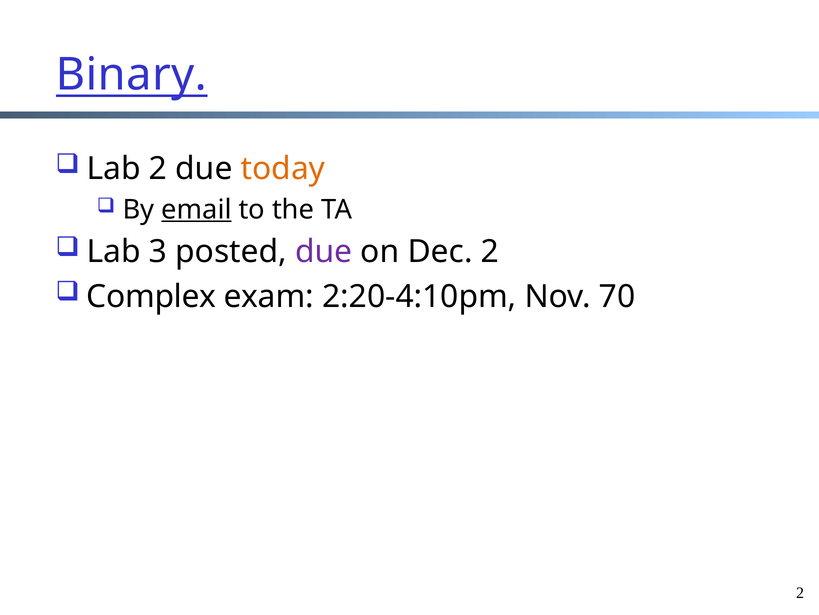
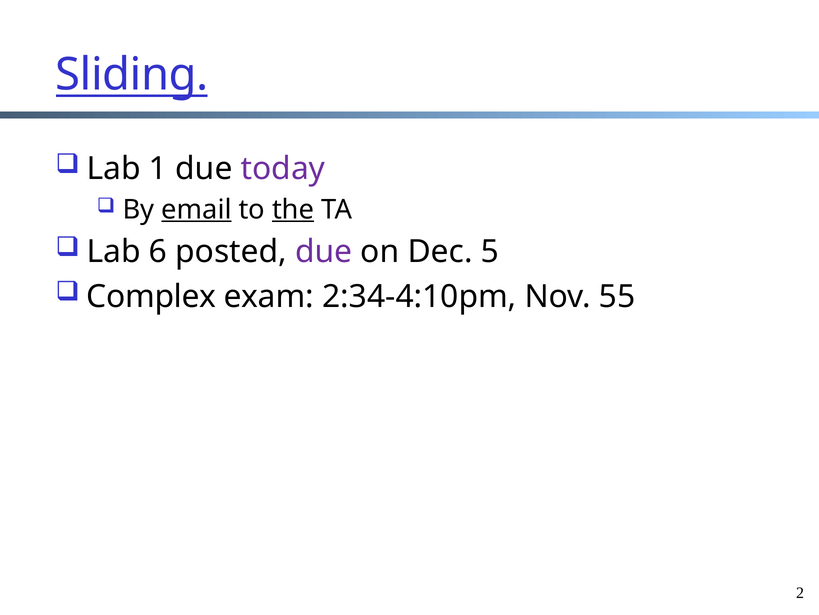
Binary: Binary -> Sliding (132, 75)
Lab 2: 2 -> 1 (158, 169)
today colour: orange -> purple (283, 169)
the underline: none -> present (293, 209)
3: 3 -> 6 (158, 252)
Dec 2: 2 -> 5 (490, 252)
2:20-4:10pm: 2:20-4:10pm -> 2:34-4:10pm (419, 296)
70: 70 -> 55 (617, 296)
